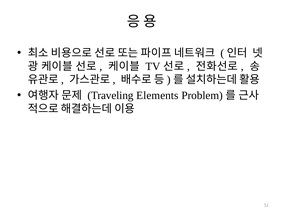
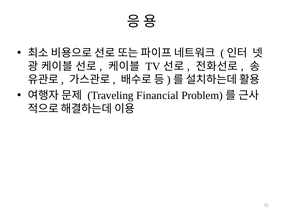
Elements: Elements -> Financial (157, 95)
